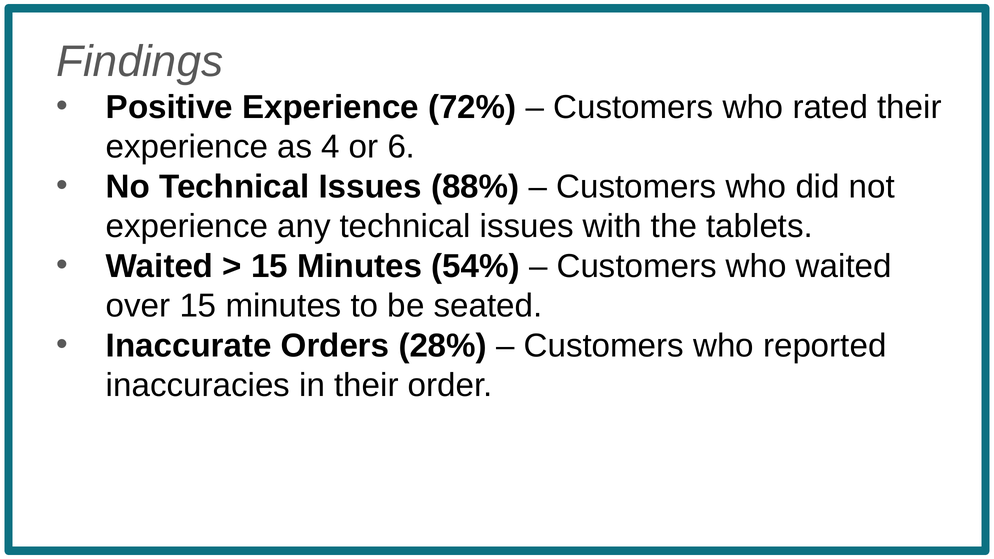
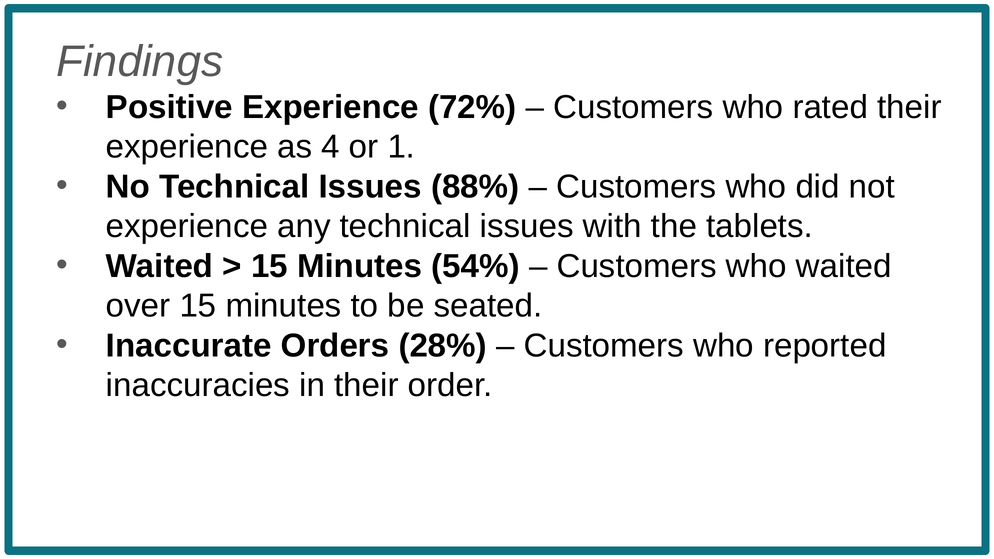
6: 6 -> 1 (401, 147)
